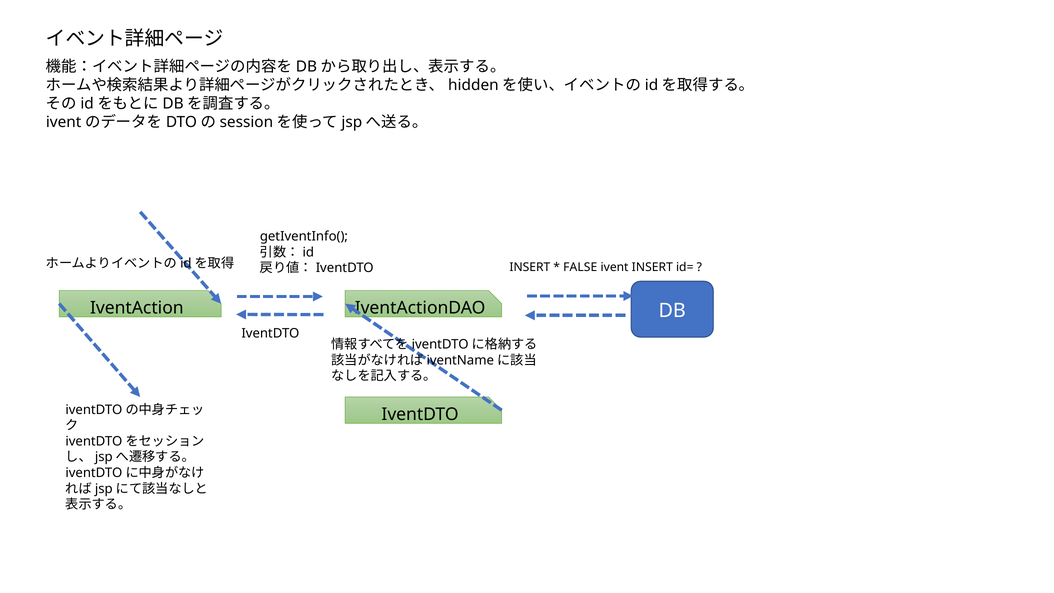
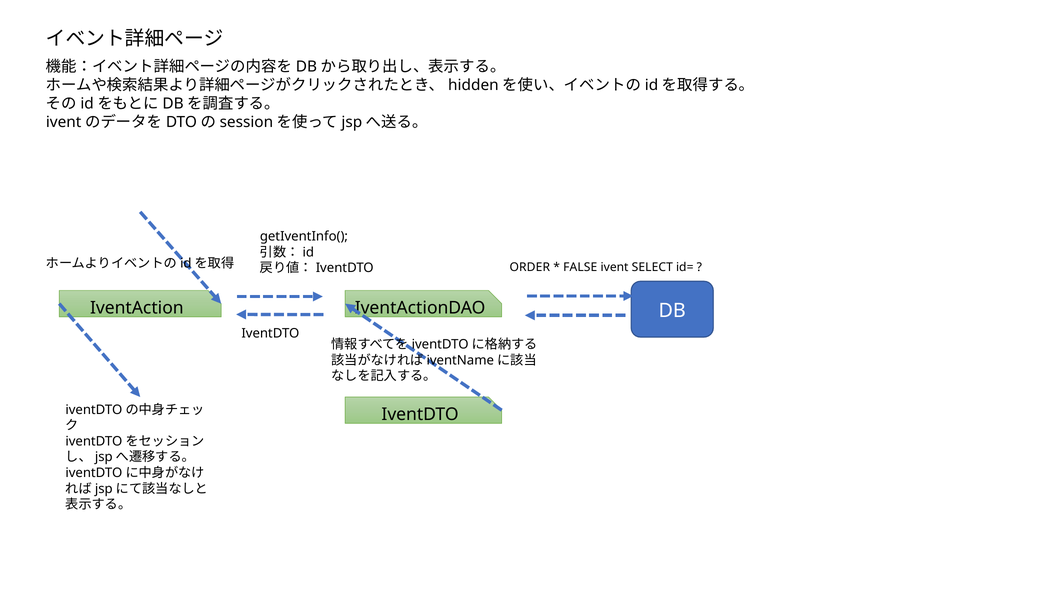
INSERT: INSERT -> ORDER (530, 267)
ivent INSERT: INSERT -> SELECT (652, 267)
